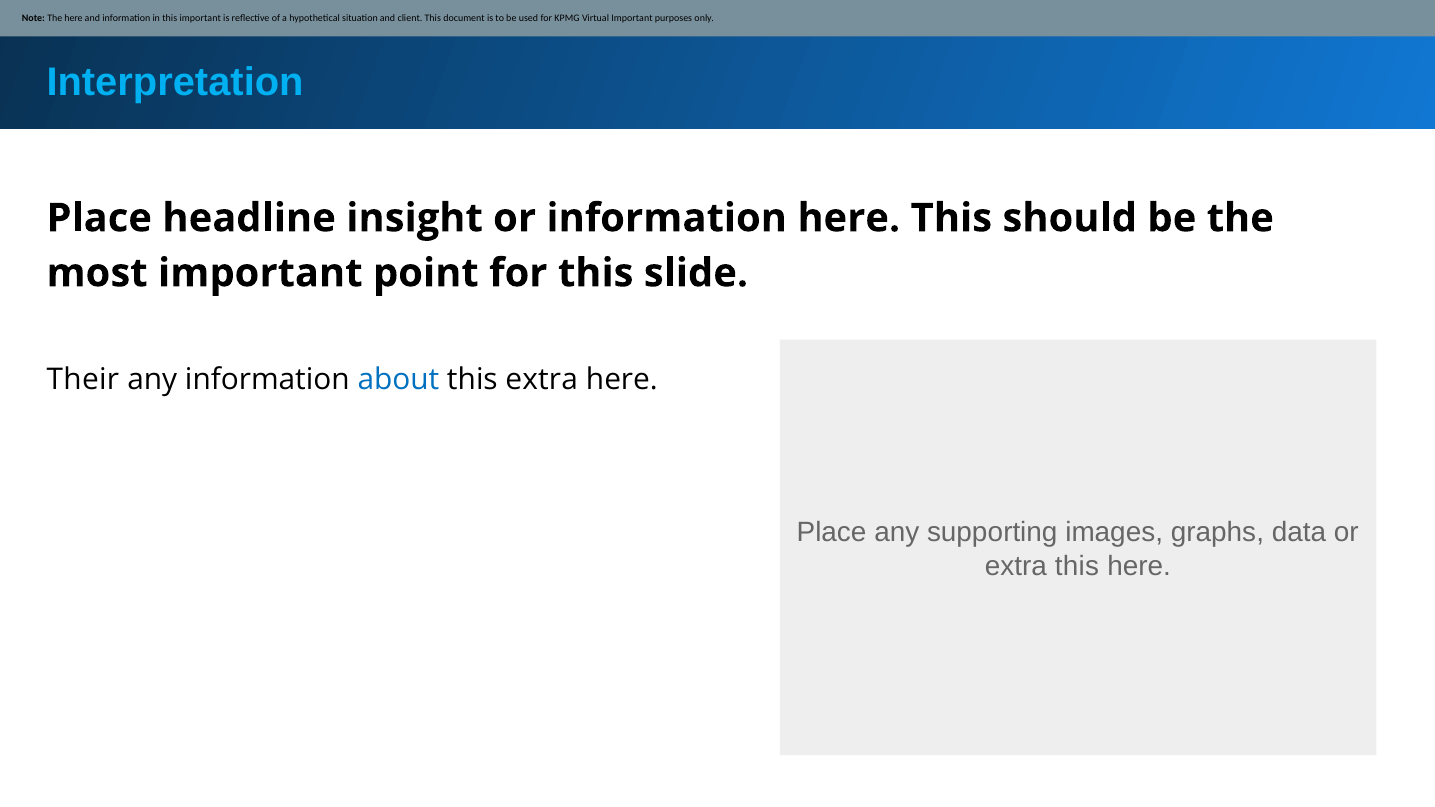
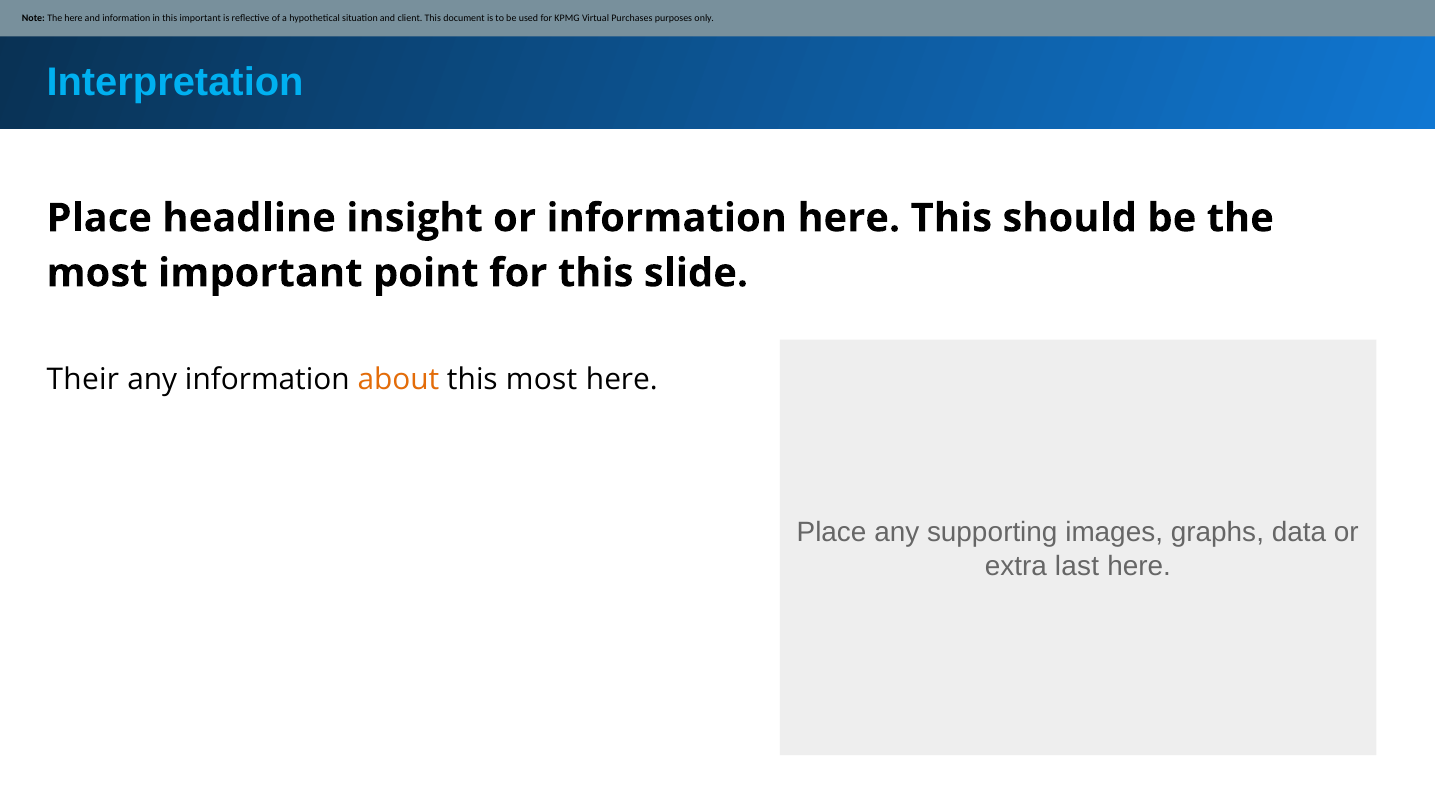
Virtual Important: Important -> Purchases (632, 18)
about colour: blue -> orange (398, 379)
this extra: extra -> most (542, 379)
extra this: this -> last (1077, 566)
